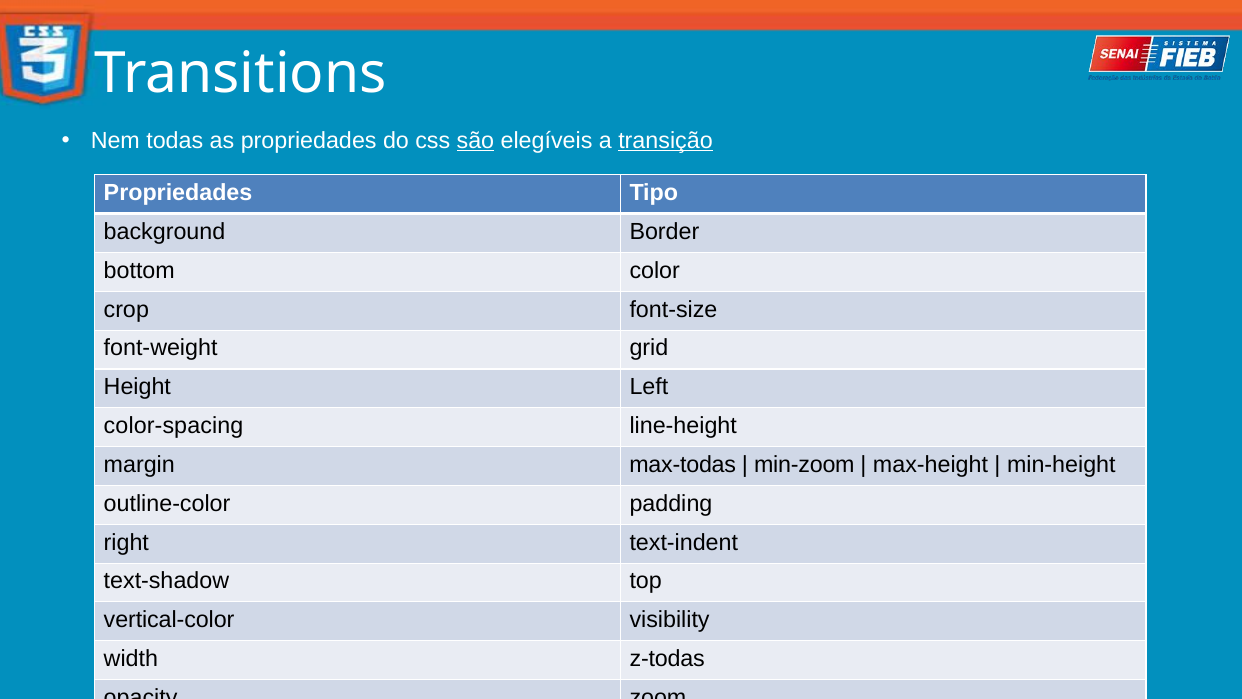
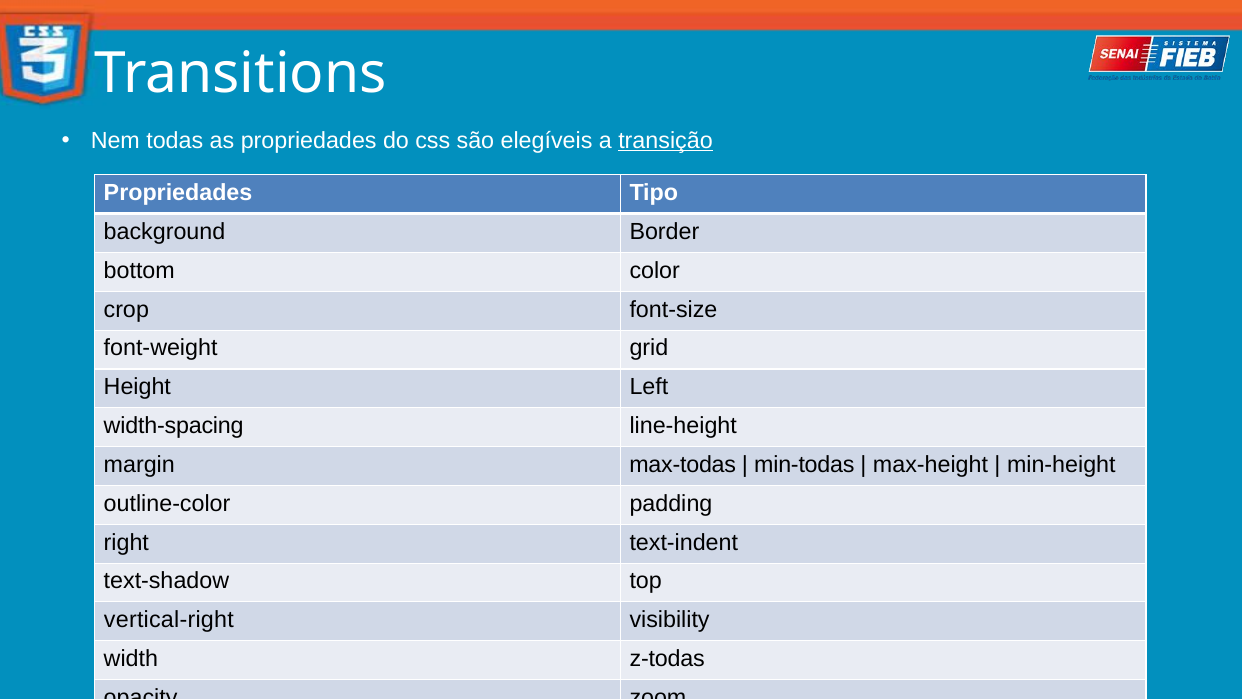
são underline: present -> none (475, 141)
color-spacing: color-spacing -> width-spacing (174, 426)
min-zoom: min-zoom -> min-todas (804, 464)
vertical-color: vertical-color -> vertical-right (169, 620)
